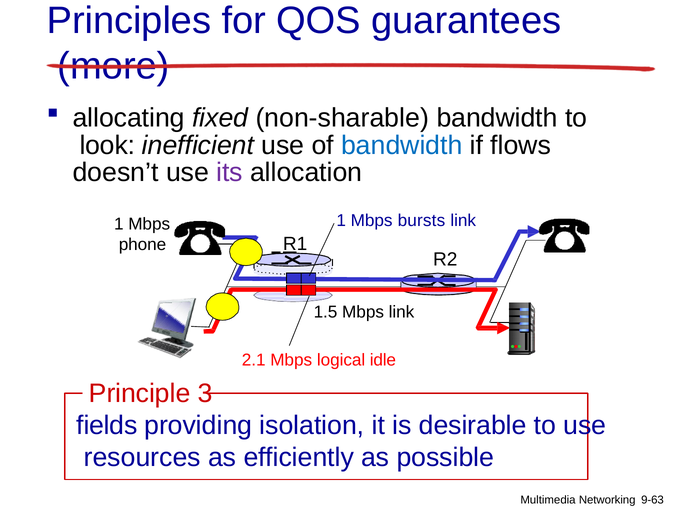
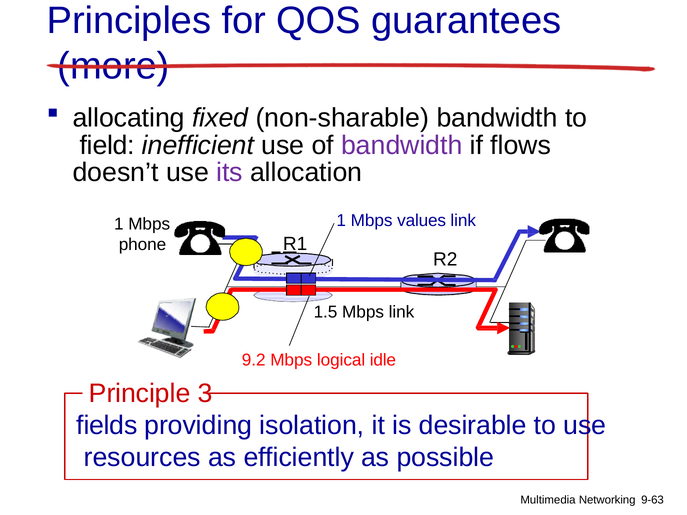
look: look -> field (107, 145)
bandwidth colour: blue -> purple (402, 145)
bursts: bursts -> values (422, 221)
2.1: 2.1 -> 9.2 (254, 360)
